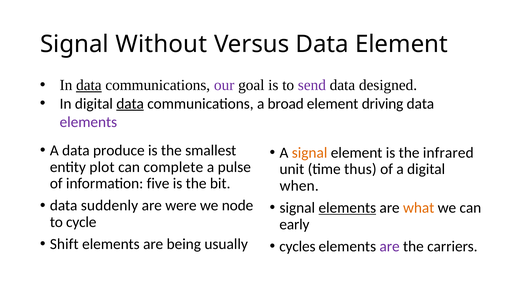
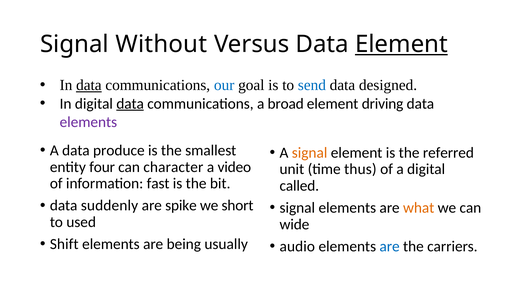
Element underline: none -> present (401, 44)
our colour: purple -> blue (224, 85)
send colour: purple -> blue (312, 85)
infrared: infrared -> referred (448, 152)
plot: plot -> four (102, 167)
complete: complete -> character (173, 167)
pulse: pulse -> video (234, 167)
five: five -> fast (158, 183)
when: when -> called (299, 185)
were: were -> spike (181, 205)
node: node -> short (238, 205)
elements underline: present -> none (347, 207)
cycle: cycle -> used (81, 222)
early: early -> wide (294, 224)
cycles: cycles -> audio (297, 246)
are colour: purple -> blue (390, 246)
